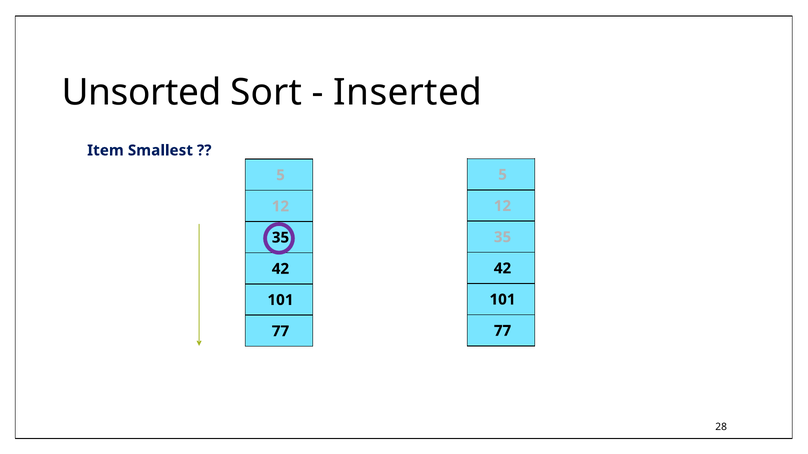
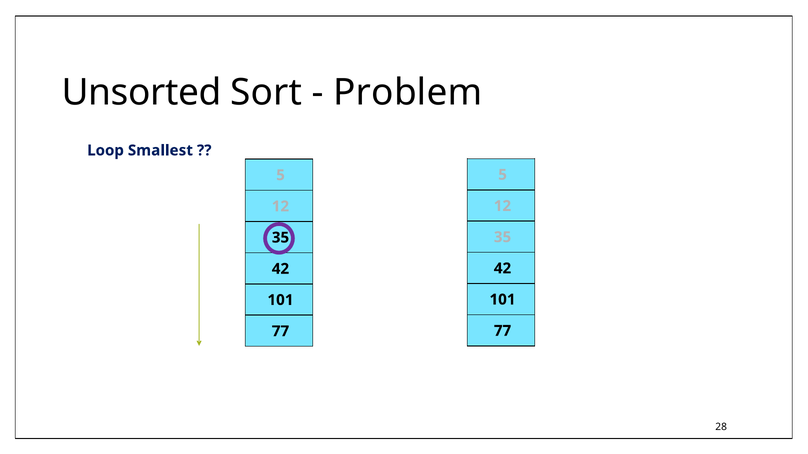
Inserted: Inserted -> Problem (408, 93)
Item: Item -> Loop (106, 151)
